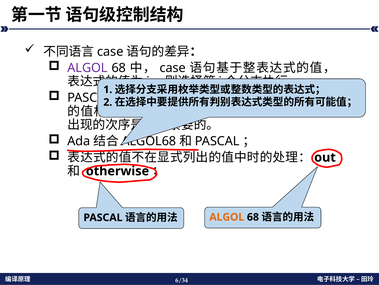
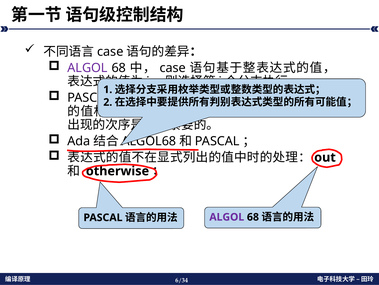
ALGOL colour: orange -> purple (227, 217)
